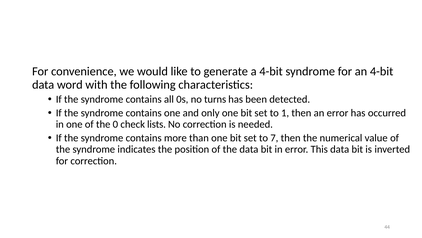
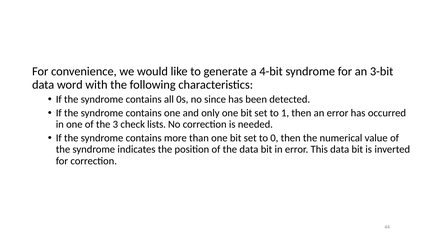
an 4-bit: 4-bit -> 3-bit (382, 71)
turns: turns -> since (215, 99)
0: 0 -> 3 (115, 124)
7: 7 -> 0 (274, 138)
